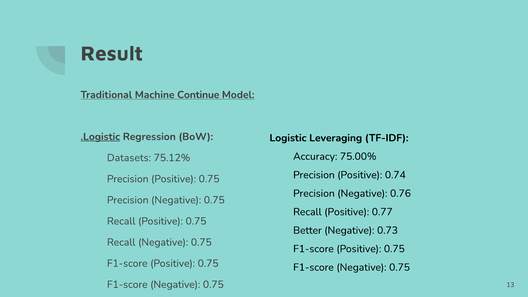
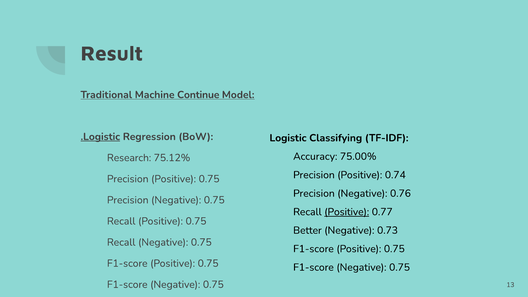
Leveraging: Leveraging -> Classifying (336, 138)
Datasets: Datasets -> Research (129, 158)
Positive underline: none -> present (347, 212)
